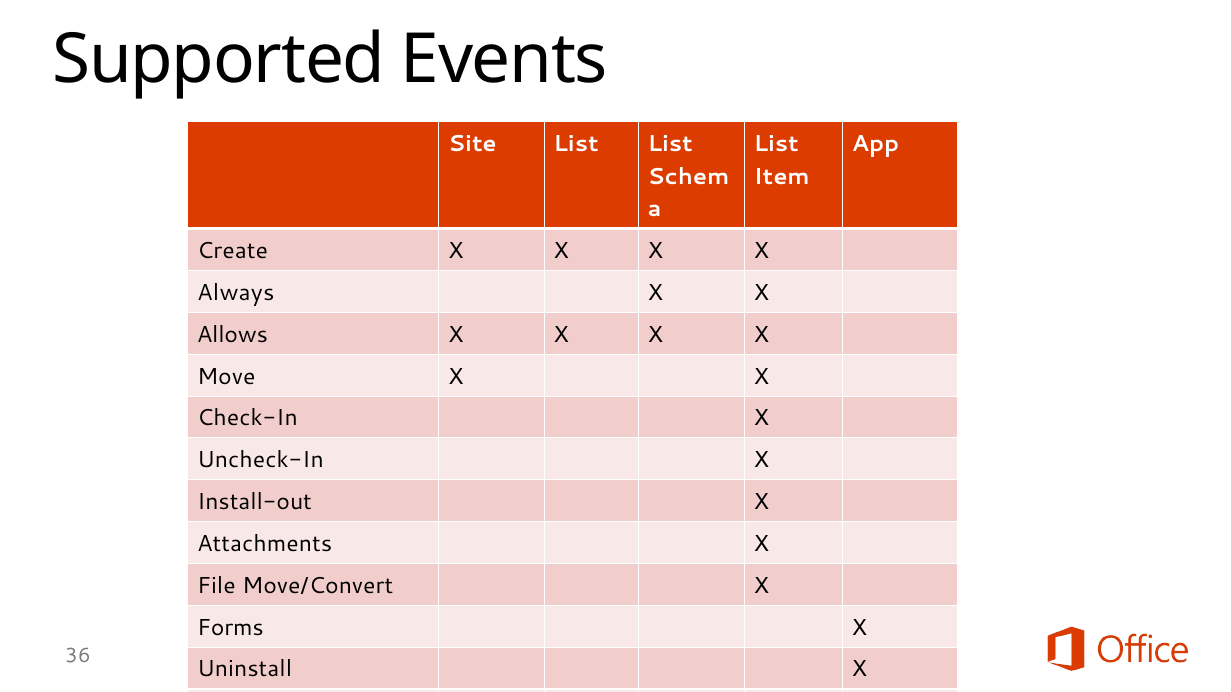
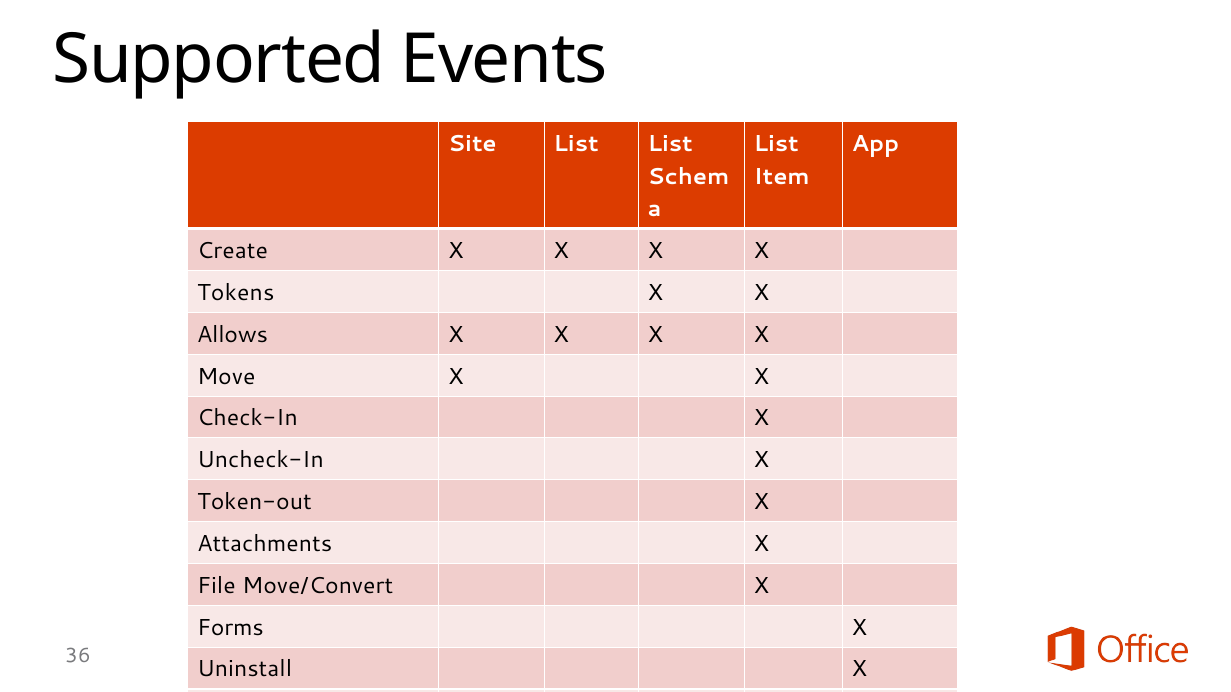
Always: Always -> Tokens (236, 293)
Install-out: Install-out -> Token-out (254, 502)
